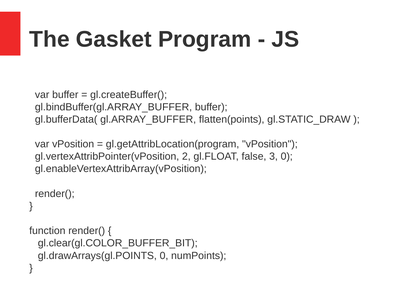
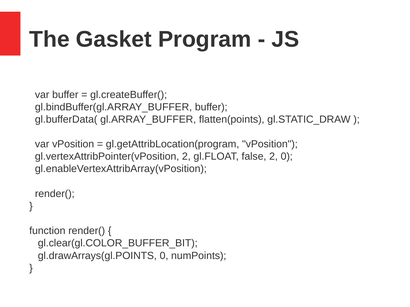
false 3: 3 -> 2 (274, 157)
